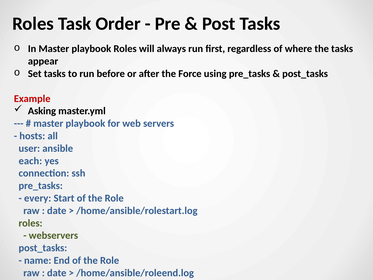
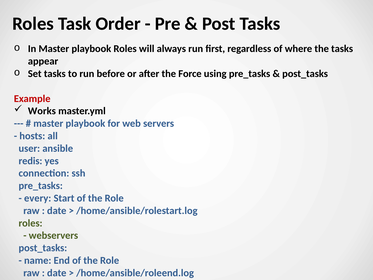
Asking: Asking -> Works (42, 111)
each: each -> redis (30, 161)
